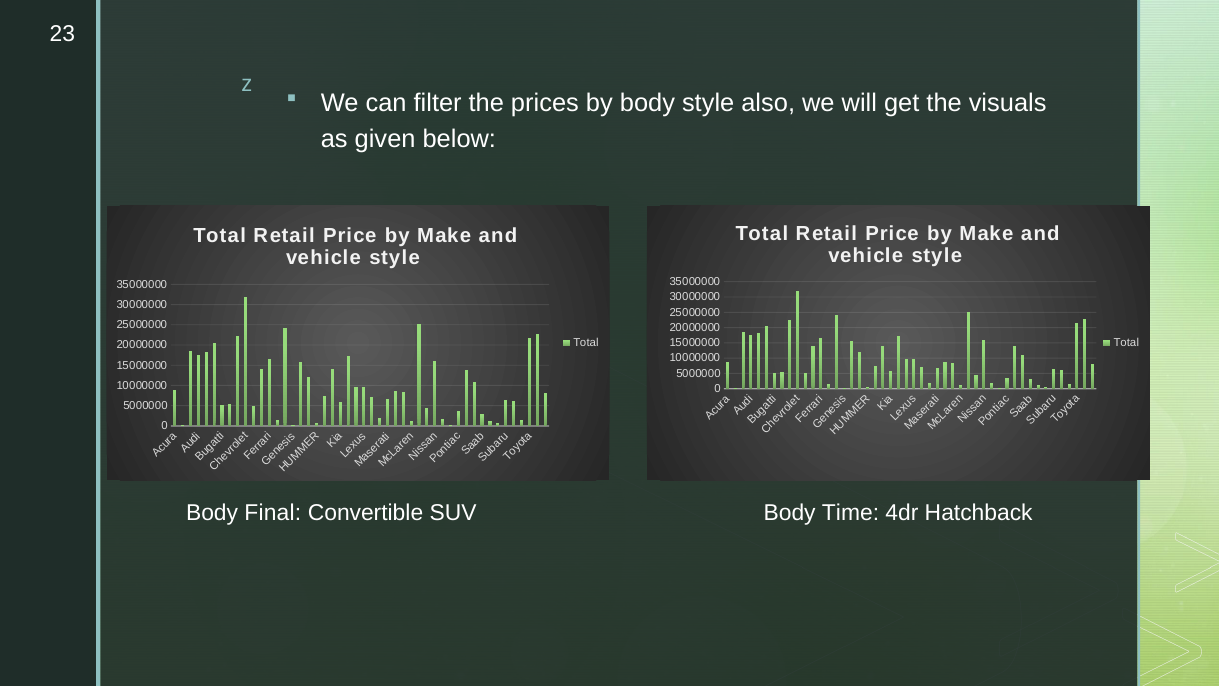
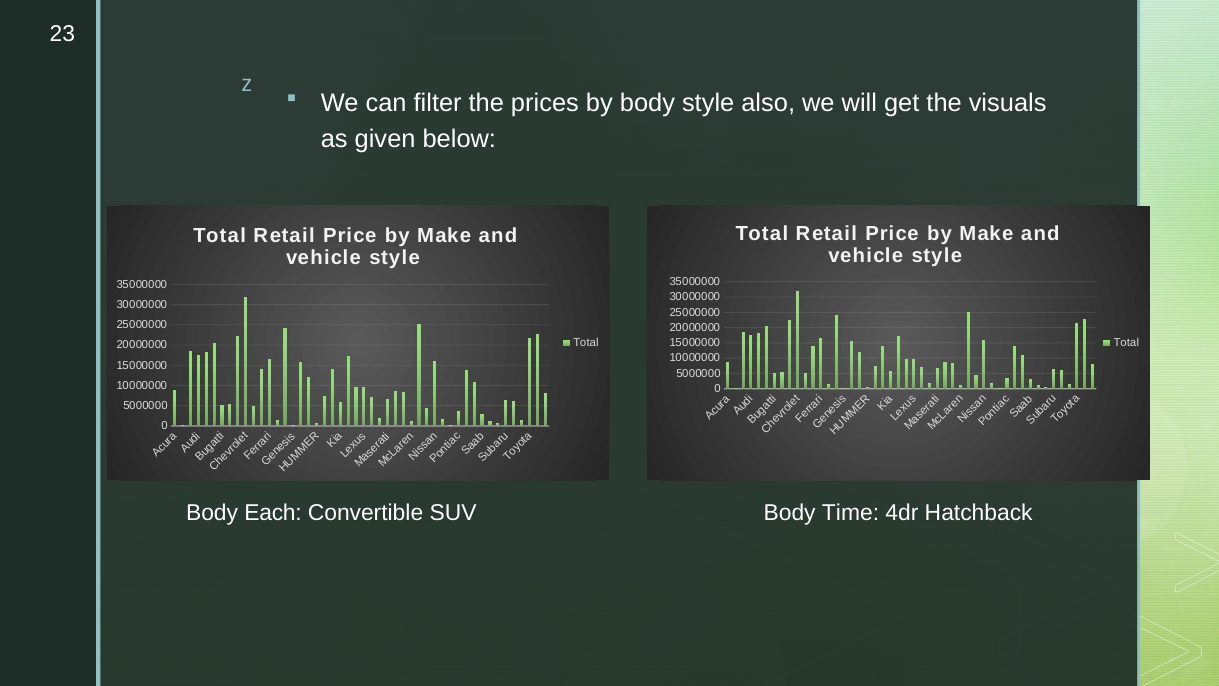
Final: Final -> Each (273, 513)
